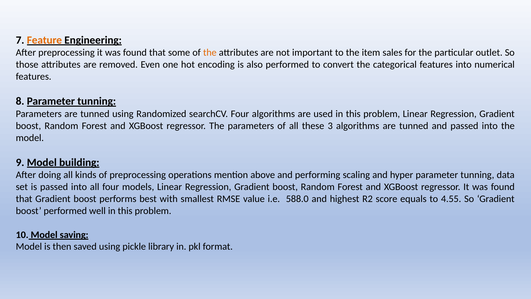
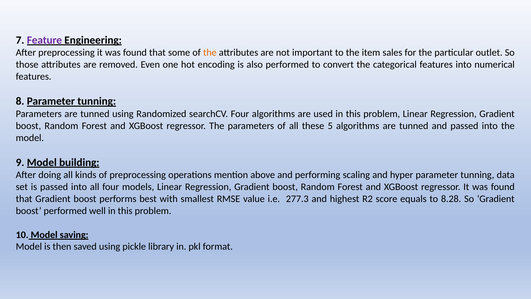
Feature colour: orange -> purple (44, 40)
3: 3 -> 5 (330, 126)
588.0: 588.0 -> 277.3 (297, 199)
4.55: 4.55 -> 8.28 (451, 199)
